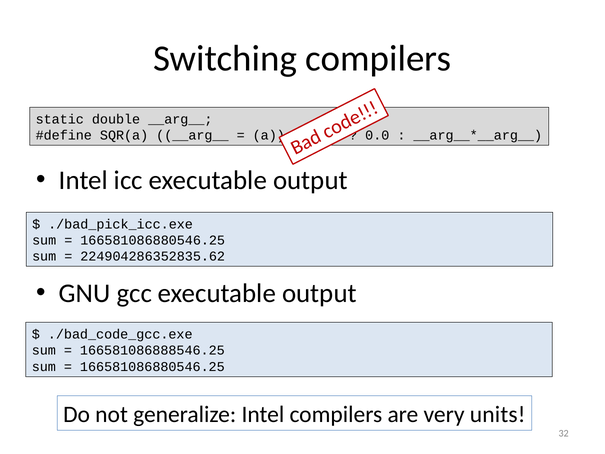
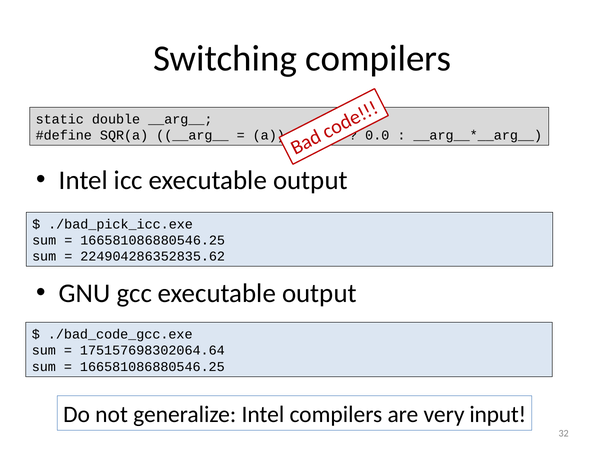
166581086888546.25: 166581086888546.25 -> 175157698302064.64 (152, 350)
units: units -> input (498, 414)
